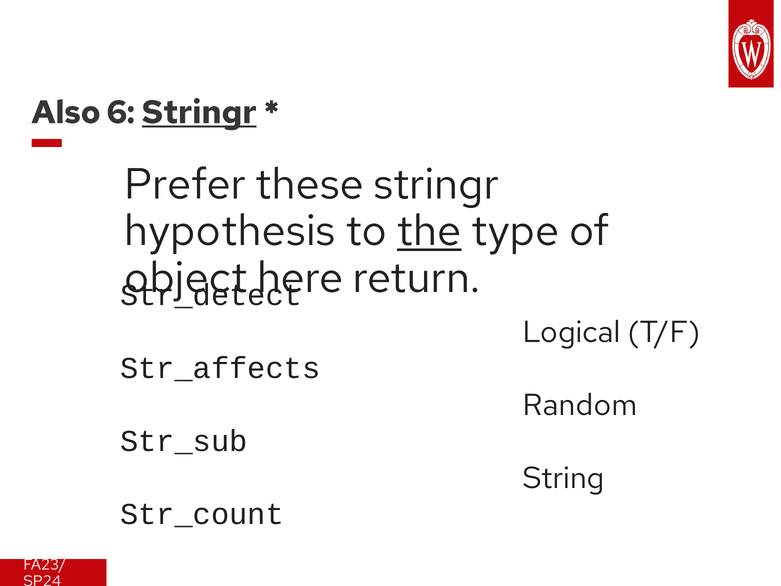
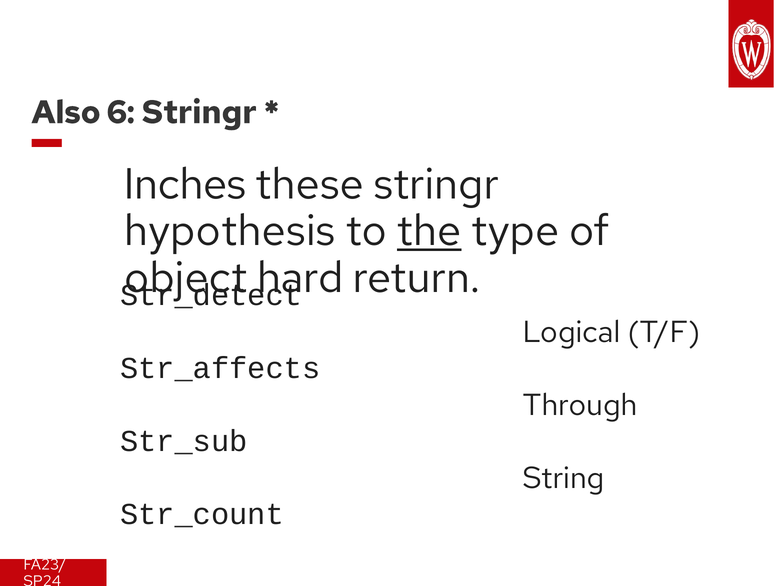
Stringr underline: present -> none (199, 112)
Prefer: Prefer -> Inches (185, 184)
here: here -> hard (300, 278)
Random: Random -> Through (580, 405)
